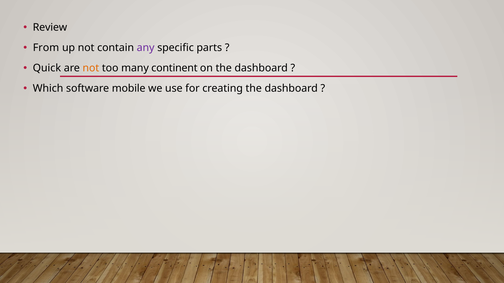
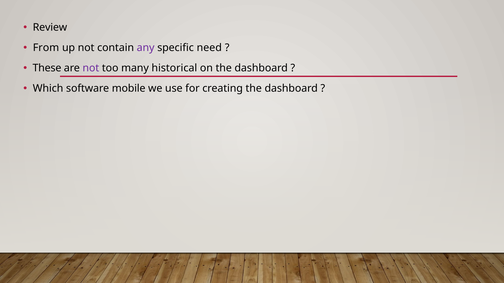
parts: parts -> need (209, 48)
Quick: Quick -> These (47, 68)
not colour: orange -> purple (91, 68)
continent: continent -> historical (174, 68)
